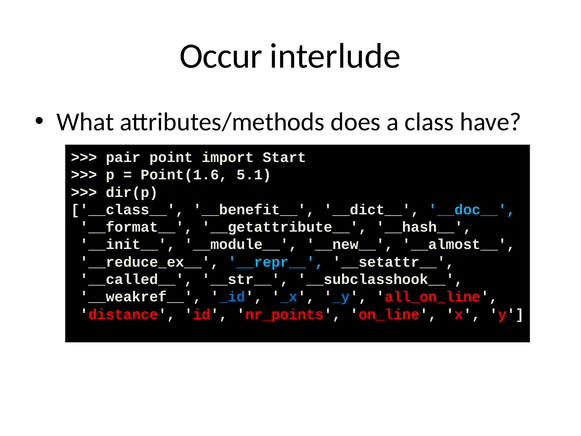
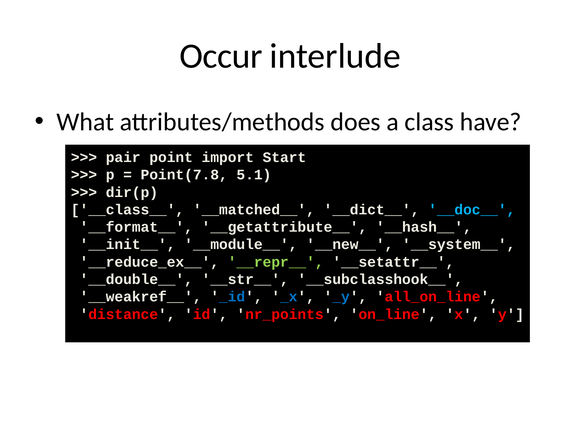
Point(1.6: Point(1.6 -> Point(7.8 (184, 175)
__benefit__: __benefit__ -> __matched__ (254, 210)
__almost__: __almost__ -> __system__ (459, 244)
__repr__ colour: light blue -> light green (276, 262)
__called__: __called__ -> __double__ (136, 279)
